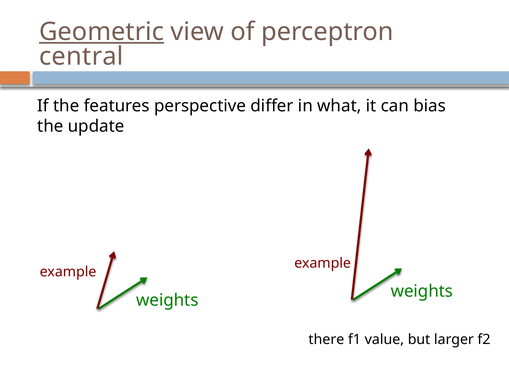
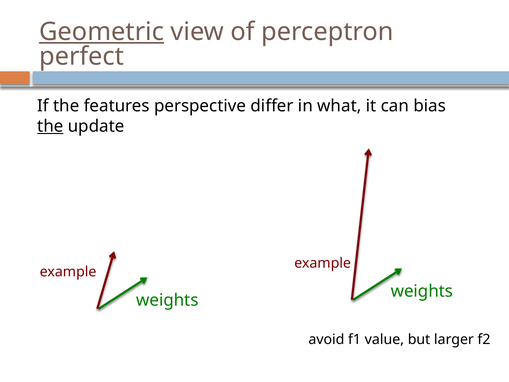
central: central -> perfect (82, 56)
the underline: none -> present (50, 126)
there: there -> avoid (326, 339)
